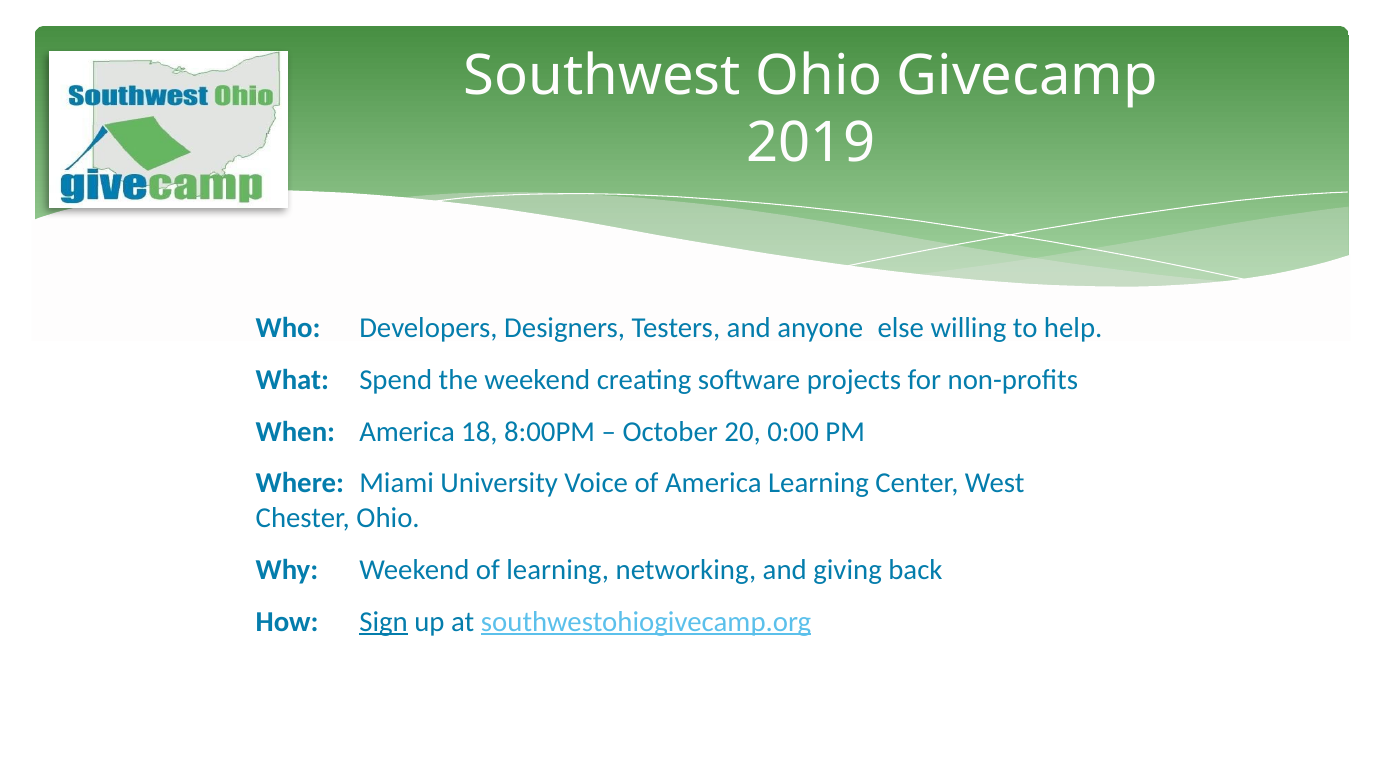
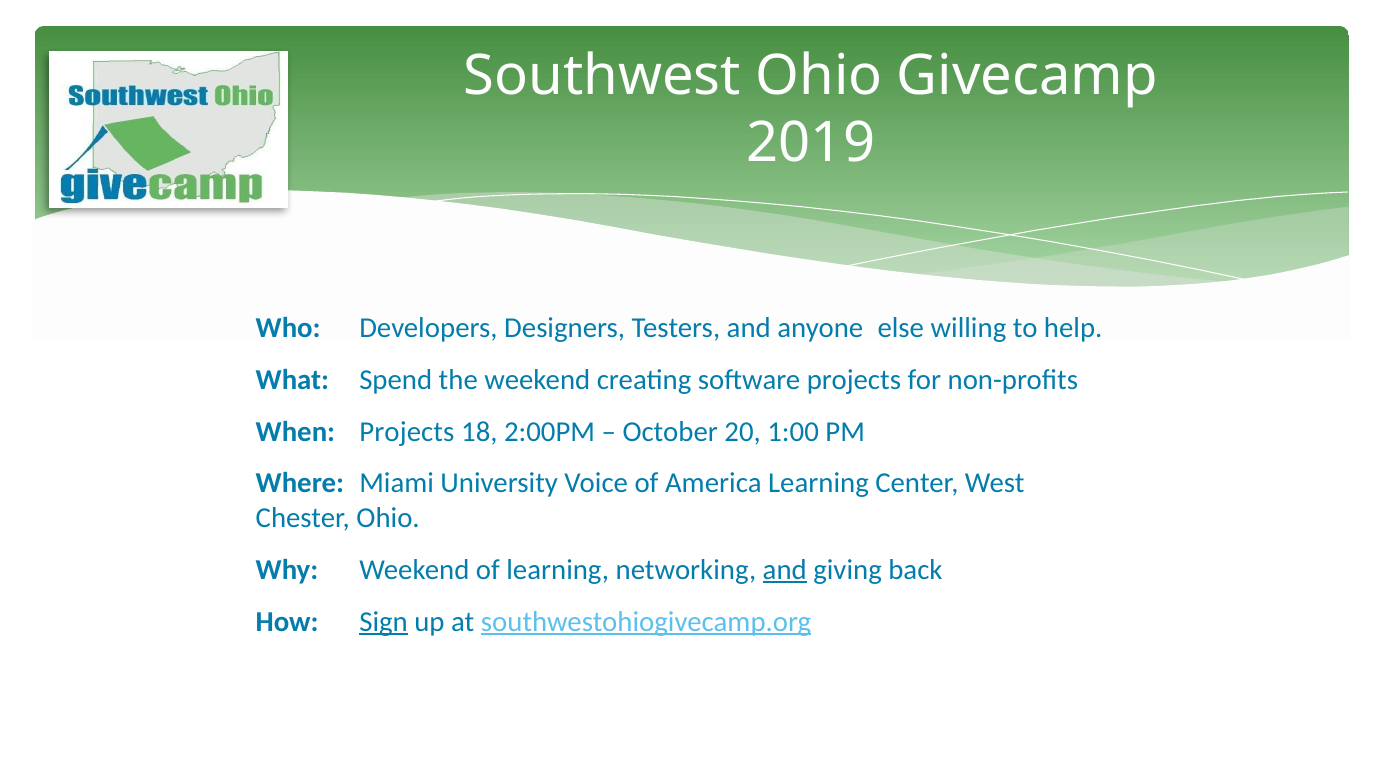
When America: America -> Projects (407, 432)
8:00PM: 8:00PM -> 2:00PM (550, 432)
0:00: 0:00 -> 1:00 (793, 432)
and underline: none -> present (785, 570)
